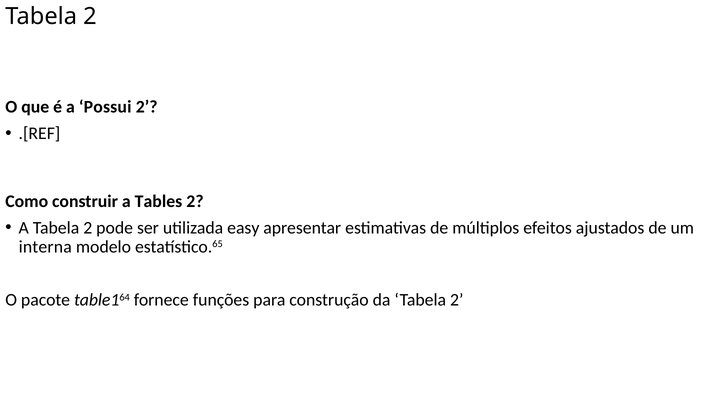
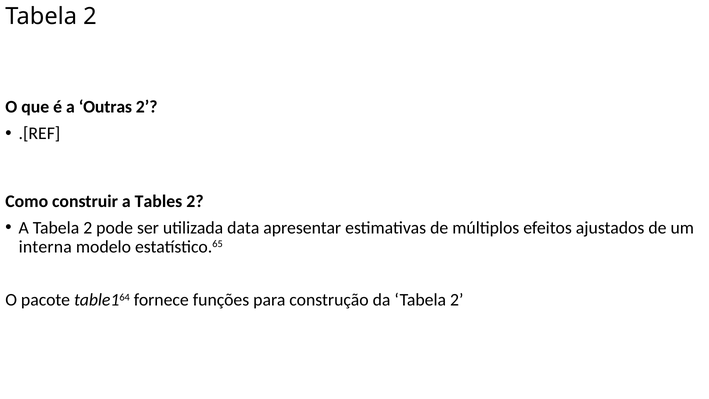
Possui: Possui -> Outras (105, 107)
easy: easy -> data (243, 228)
